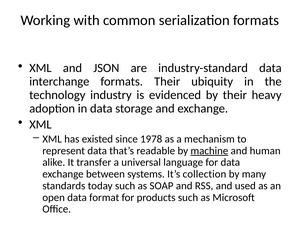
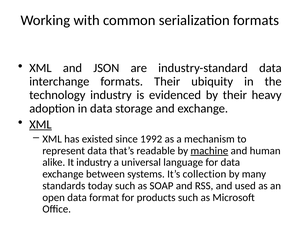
XML underline: none -> present (40, 125)
1978: 1978 -> 1992 (151, 139)
It transfer: transfer -> industry (94, 162)
